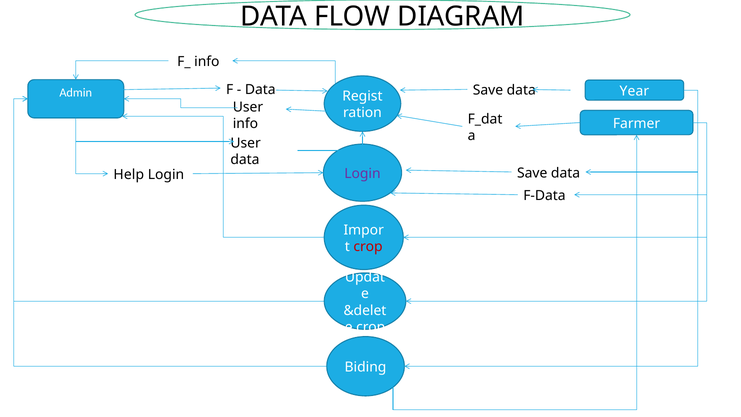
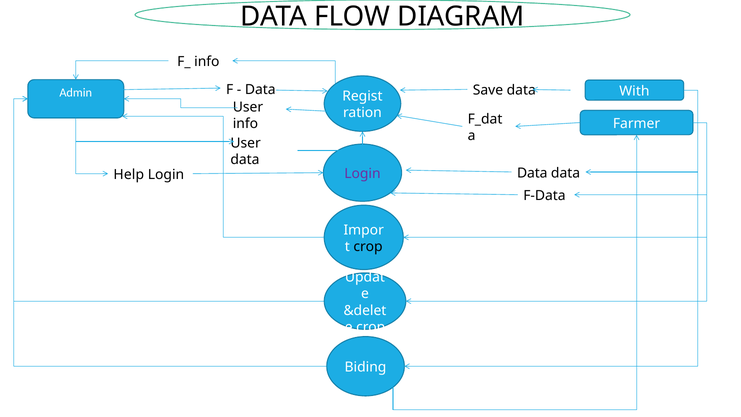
Year: Year -> With (634, 91)
Save: Save -> Data (532, 173)
crop colour: red -> black (368, 247)
